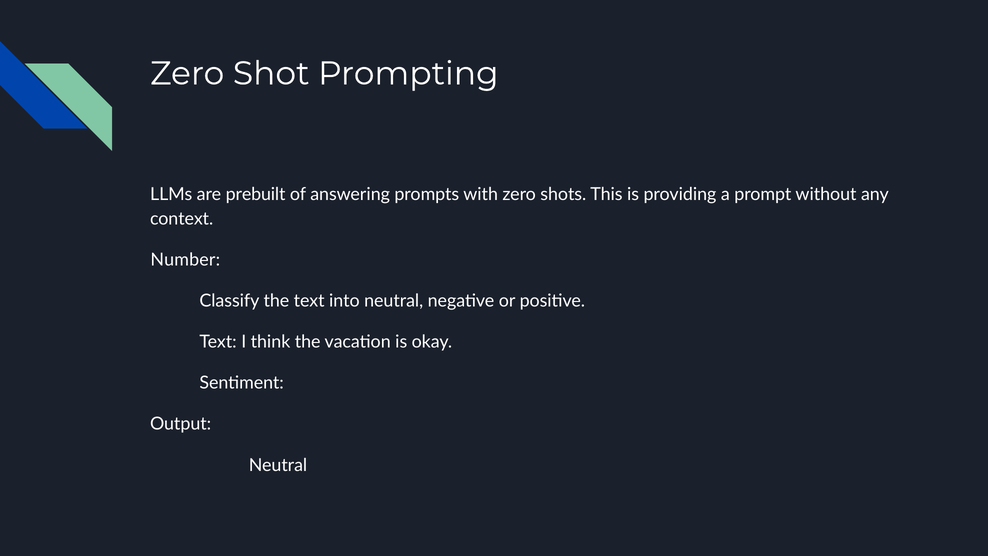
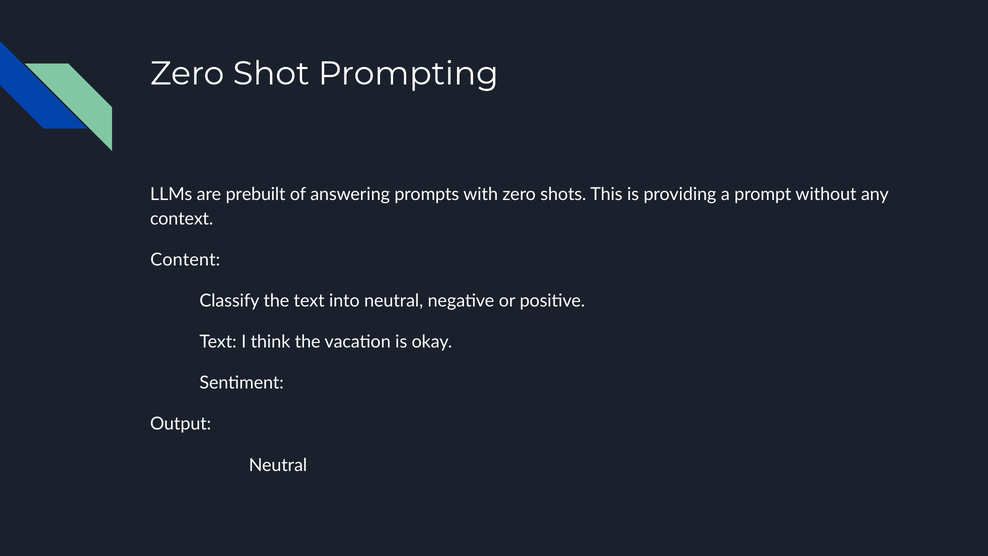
Number: Number -> Content (185, 260)
